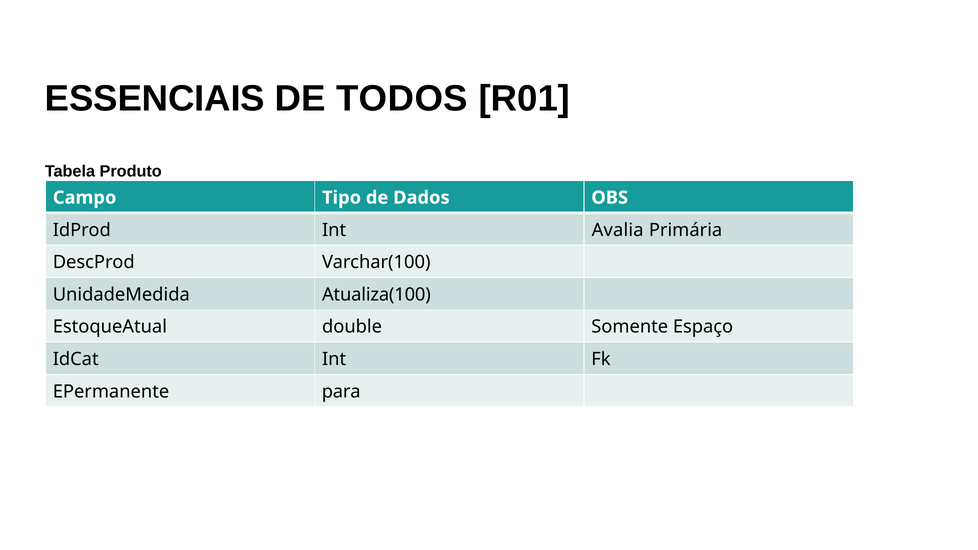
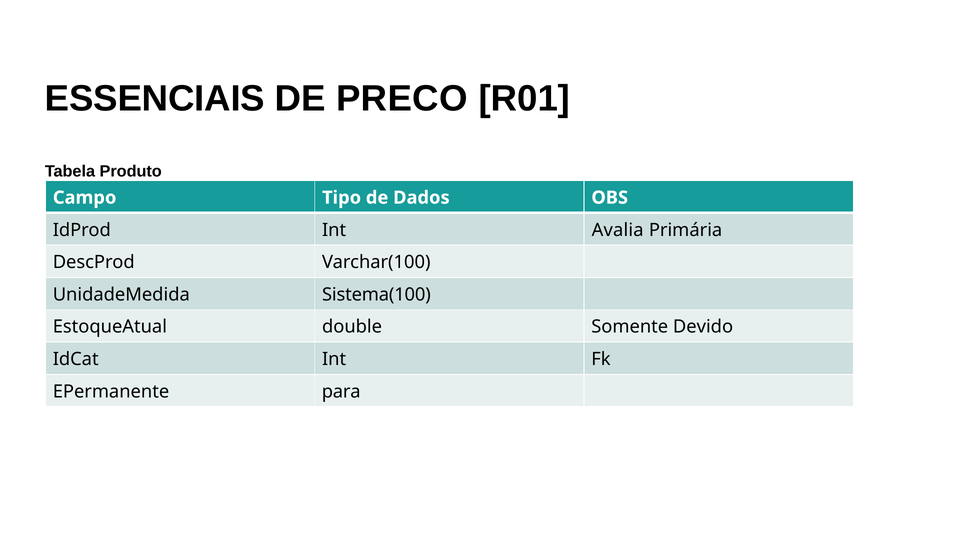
TODOS: TODOS -> PRECO (402, 99)
Atualiza(100: Atualiza(100 -> Sistema(100 (376, 295)
Espaço: Espaço -> Devido (703, 327)
